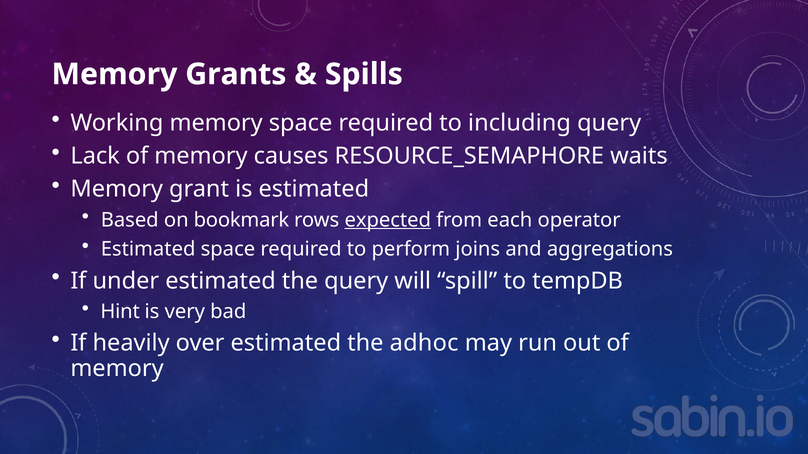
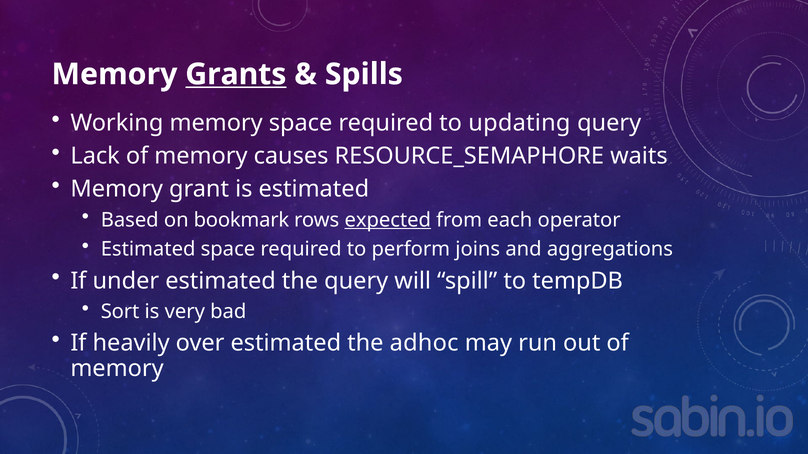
Grants underline: none -> present (236, 74)
including: including -> updating (519, 123)
Hint: Hint -> Sort (120, 312)
